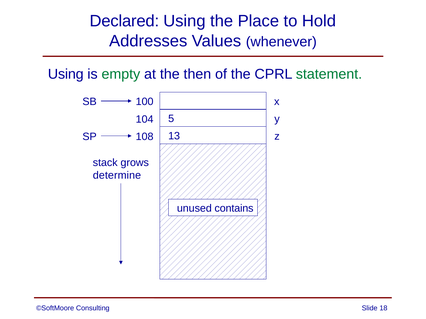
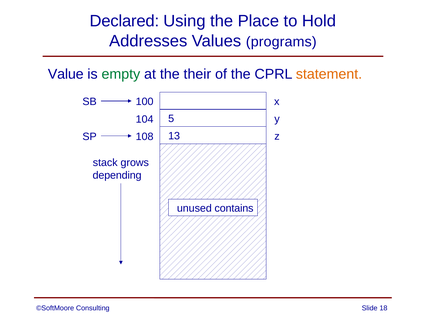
whenever: whenever -> programs (281, 42)
Using: Using -> Value (66, 74)
then: then -> their (197, 74)
statement colour: green -> orange (329, 74)
determine: determine -> depending (117, 176)
